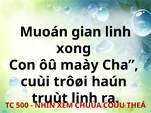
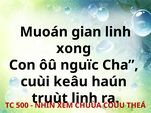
maày: maày -> nguïc (79, 65)
trôøi: trôøi -> keâu (71, 82)
